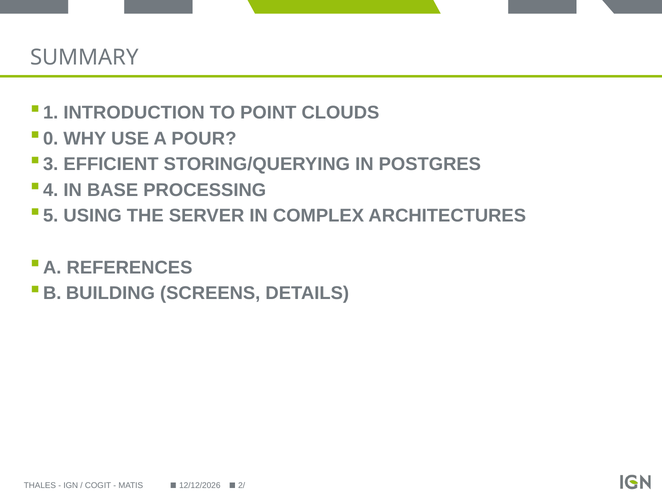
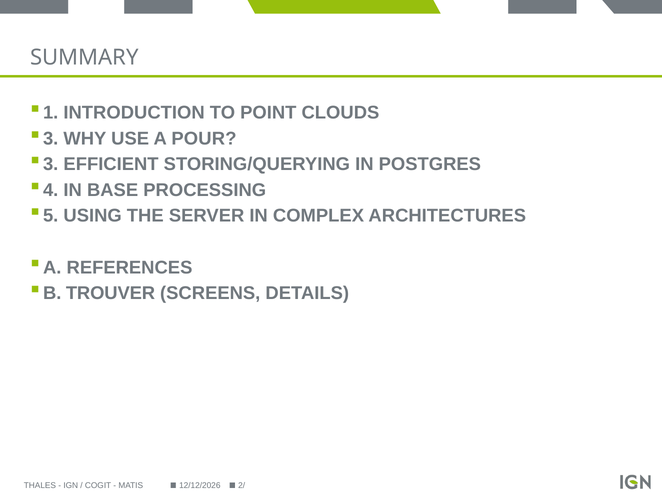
0: 0 -> 3 (51, 138)
BUILDING: BUILDING -> TROUVER (110, 293)
